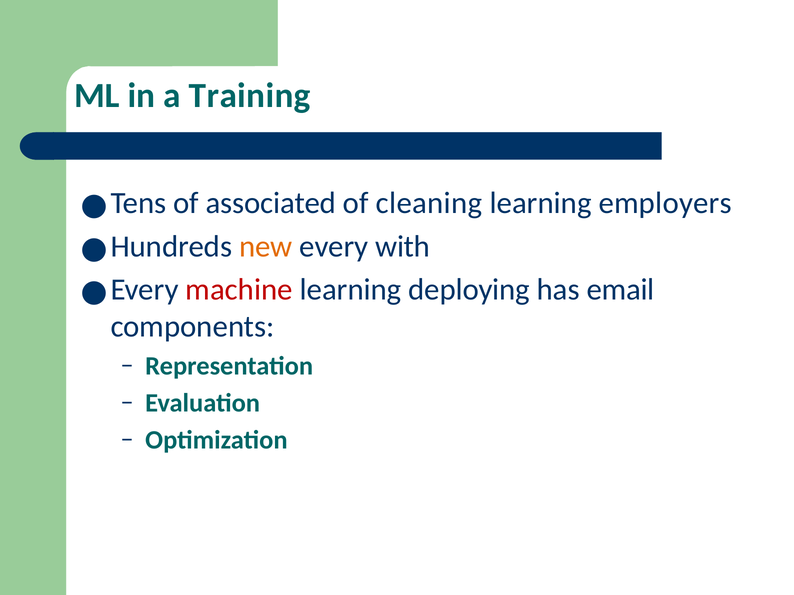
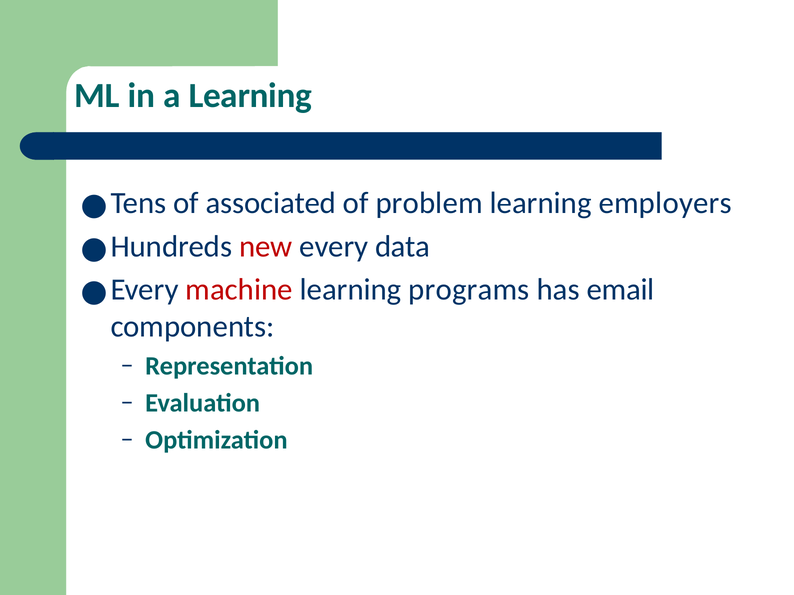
a Training: Training -> Learning (250, 96)
cleaning: cleaning -> problem (429, 203)
new colour: orange -> red (266, 247)
with: with -> data (403, 247)
deploying: deploying -> programs (469, 290)
